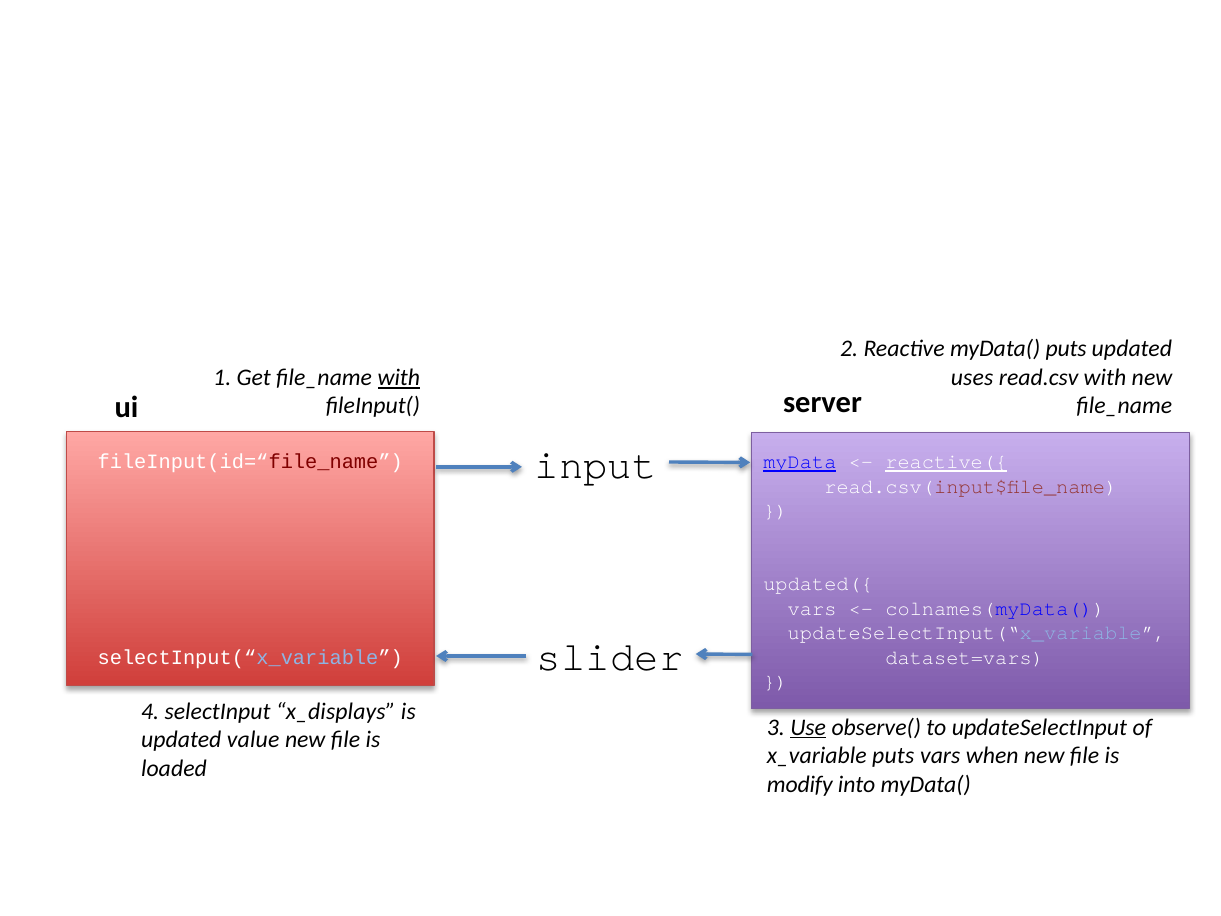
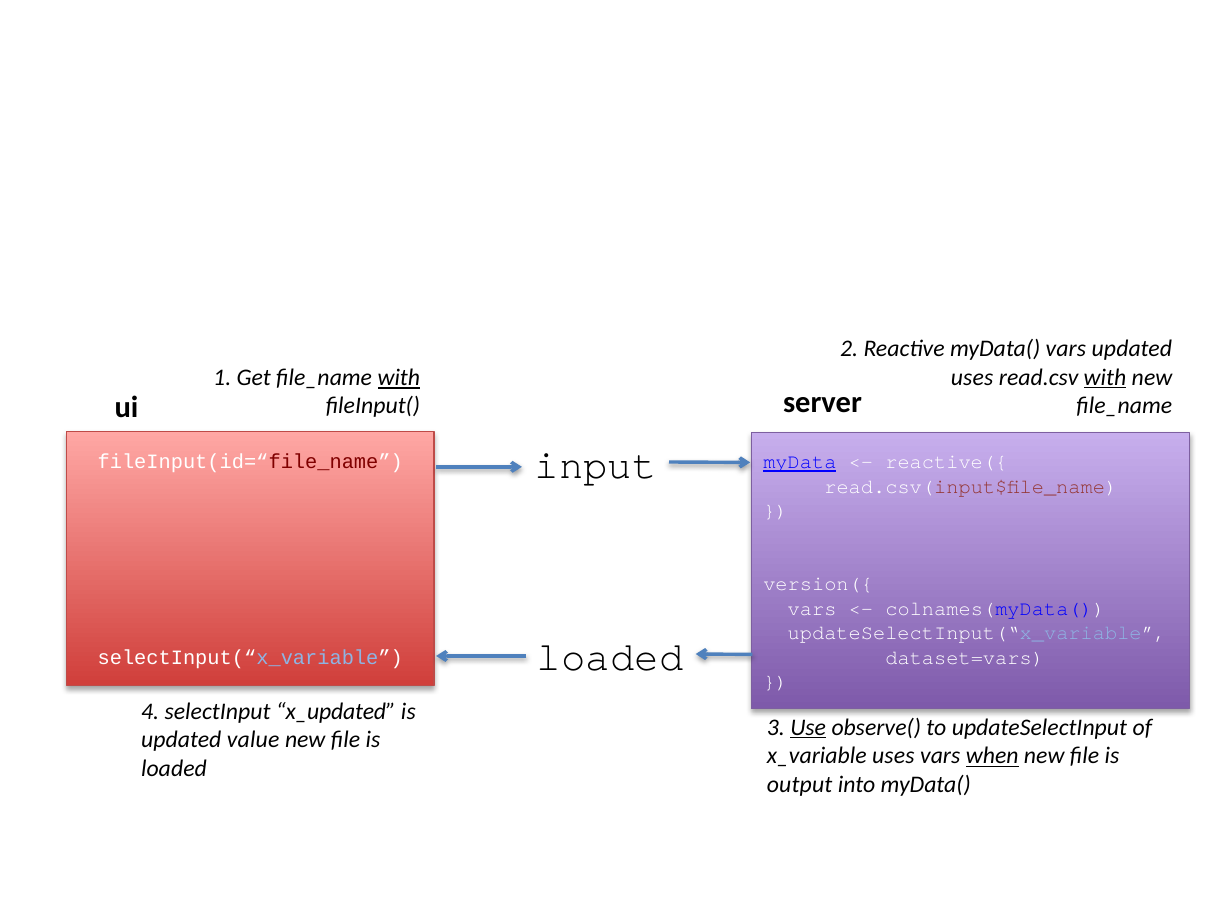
myData( puts: puts -> vars (1066, 349)
with underline: none -> present (1105, 377)
reactive({ underline: present -> none (946, 462)
updated({: updated({ -> version({ (818, 584)
slider: slider -> loaded (610, 657)
x_displays: x_displays -> x_updated (336, 711)
x_variable puts: puts -> uses (893, 756)
when underline: none -> present (992, 756)
modify: modify -> output (800, 784)
